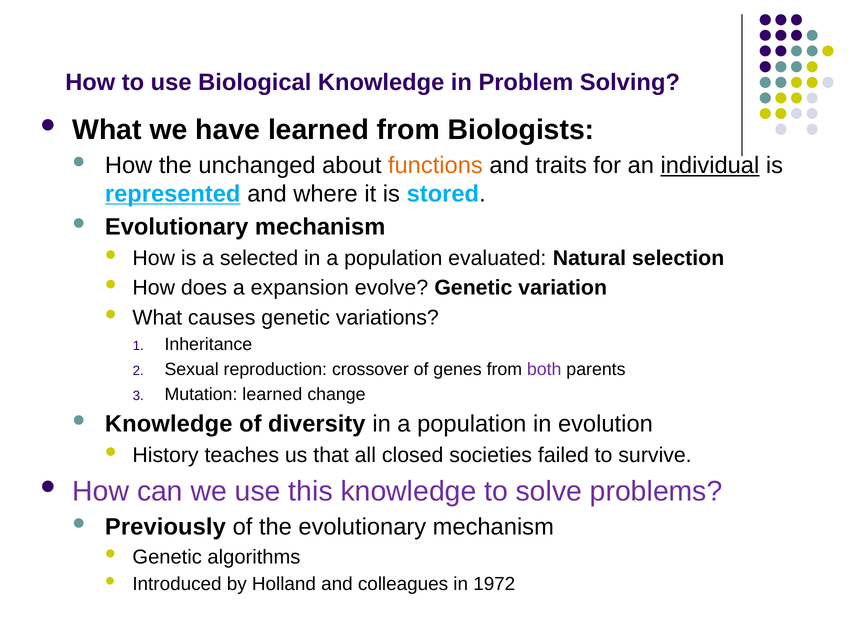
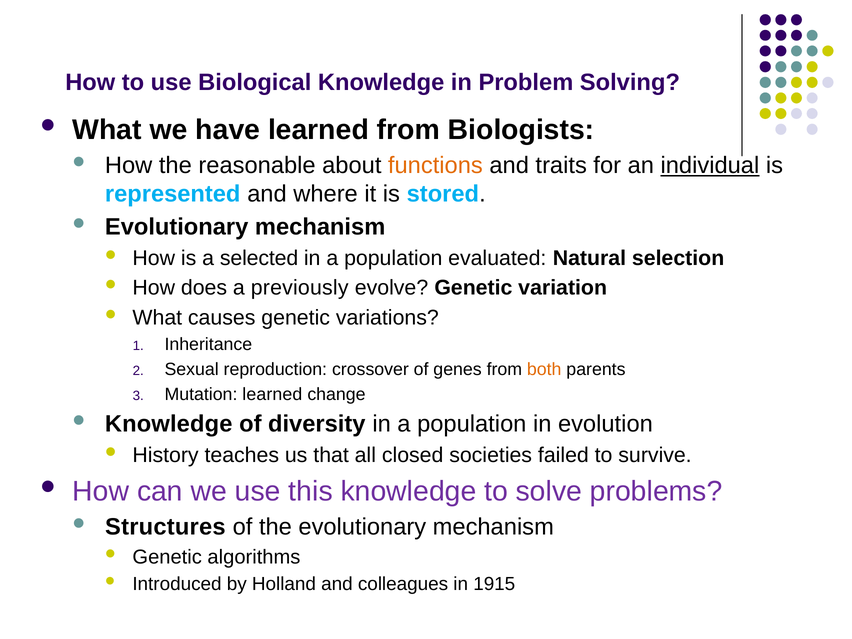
unchanged: unchanged -> reasonable (257, 165)
represented underline: present -> none (173, 194)
expansion: expansion -> previously (300, 288)
both colour: purple -> orange (544, 369)
Previously: Previously -> Structures (165, 527)
1972: 1972 -> 1915 (494, 584)
